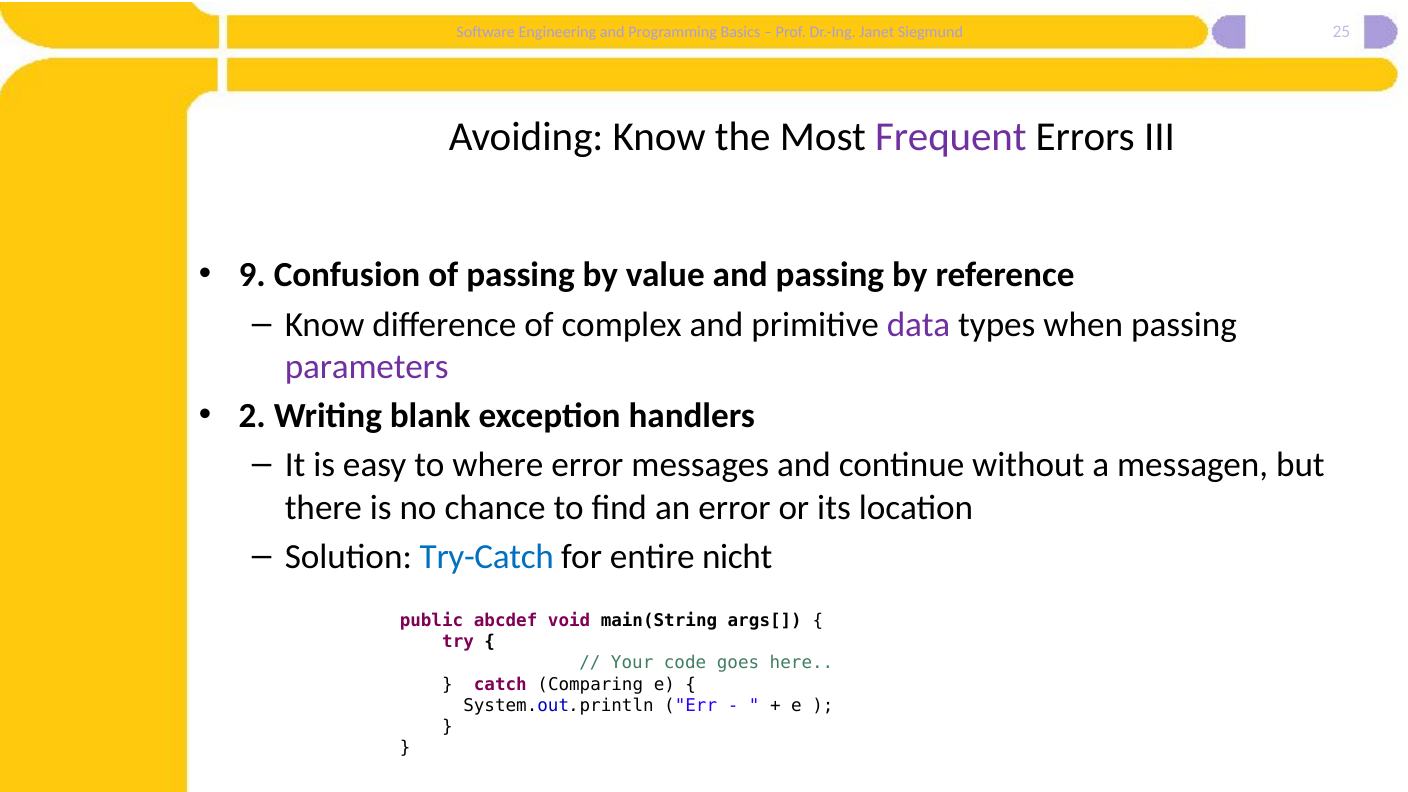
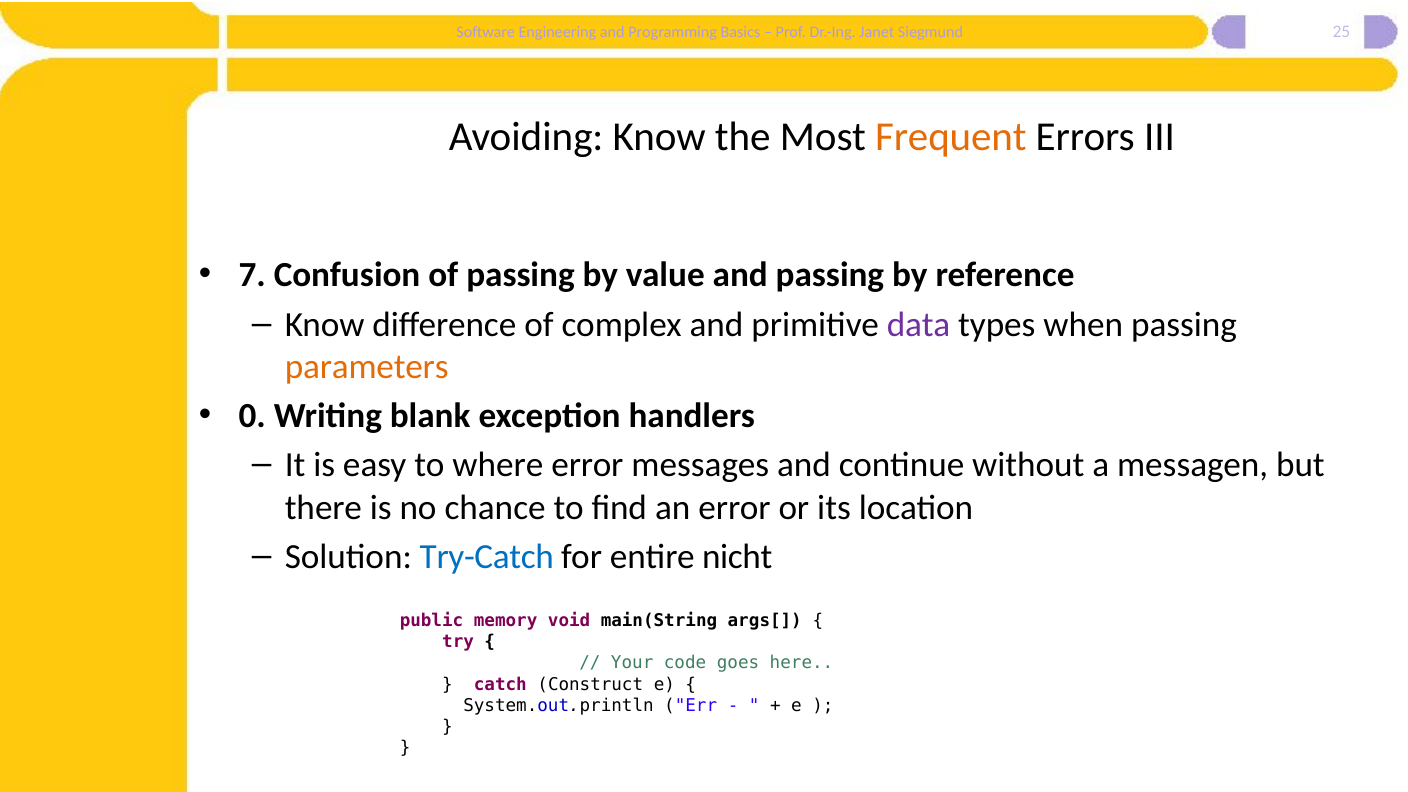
Frequent colour: purple -> orange (951, 137)
9: 9 -> 7 (252, 275)
parameters colour: purple -> orange (367, 367)
2: 2 -> 0 (252, 416)
abcdef: abcdef -> memory (506, 621)
Comparing: Comparing -> Construct (590, 684)
